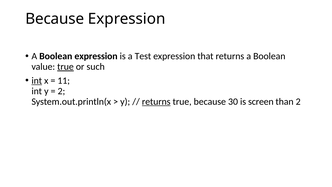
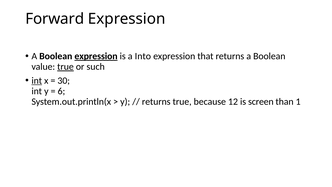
Because: Because -> Forward (55, 19)
expression underline: none -> present (96, 56)
Test: Test -> Into (143, 56)
11: 11 -> 30 (64, 81)
2: 2 -> 6 (61, 91)
returns underline: present -> none (156, 101)
30: 30 -> 12 (233, 101)
than 2: 2 -> 1 (298, 101)
